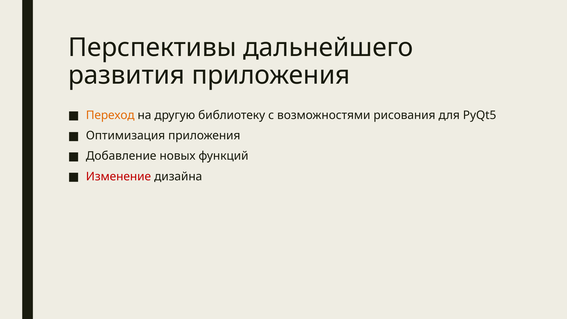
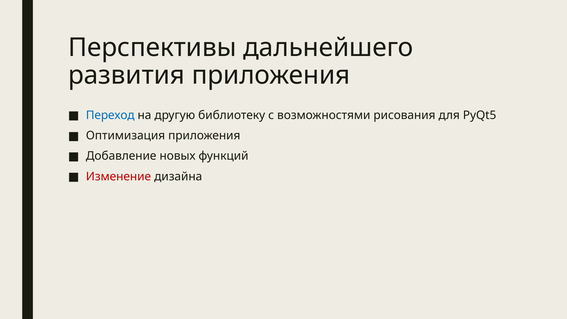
Переход colour: orange -> blue (110, 115)
